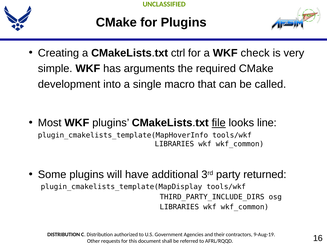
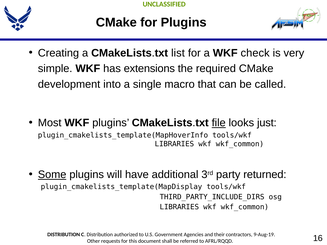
ctrl: ctrl -> list (178, 53)
arguments: arguments -> extensions (149, 69)
line: line -> just (267, 123)
Some underline: none -> present (52, 175)
